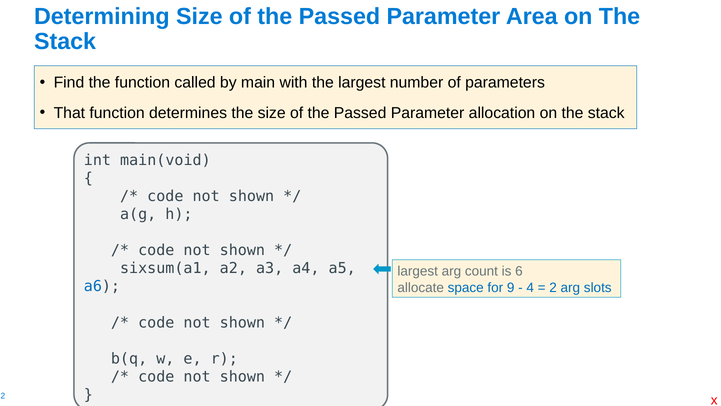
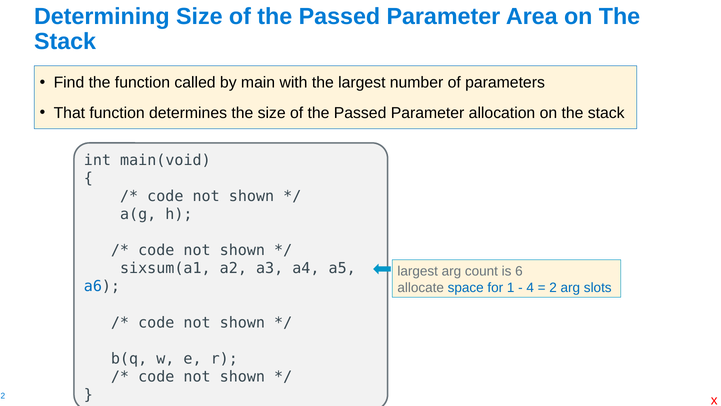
9: 9 -> 1 (511, 287)
